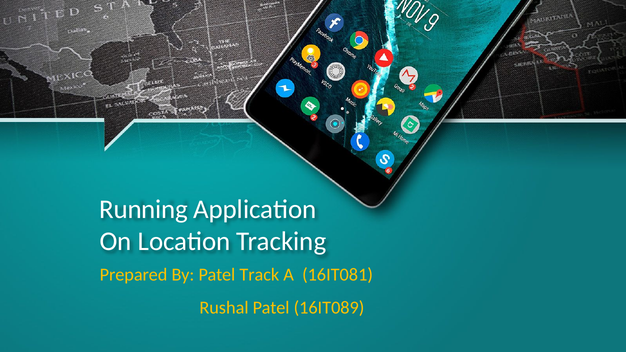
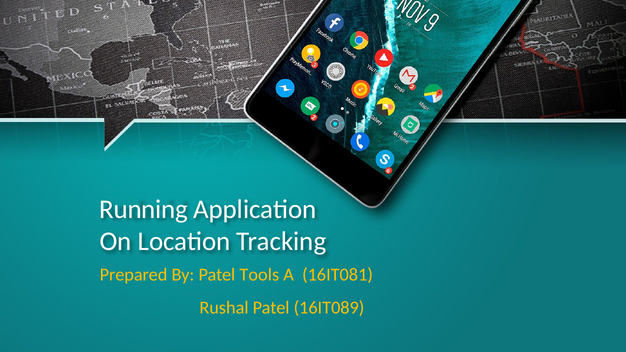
Track: Track -> Tools (259, 275)
